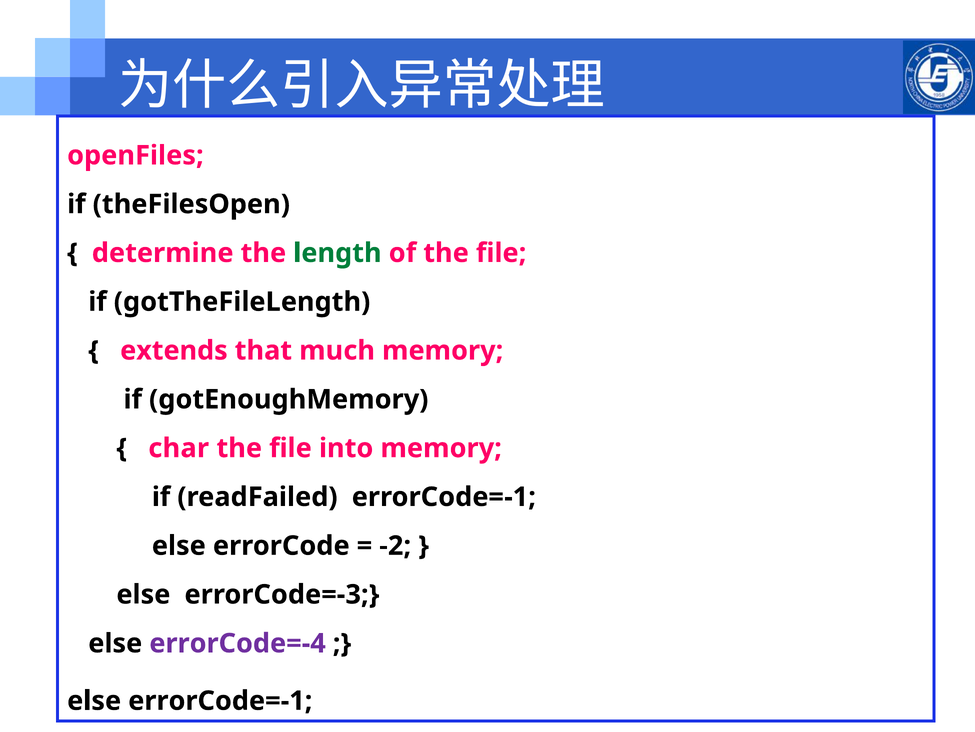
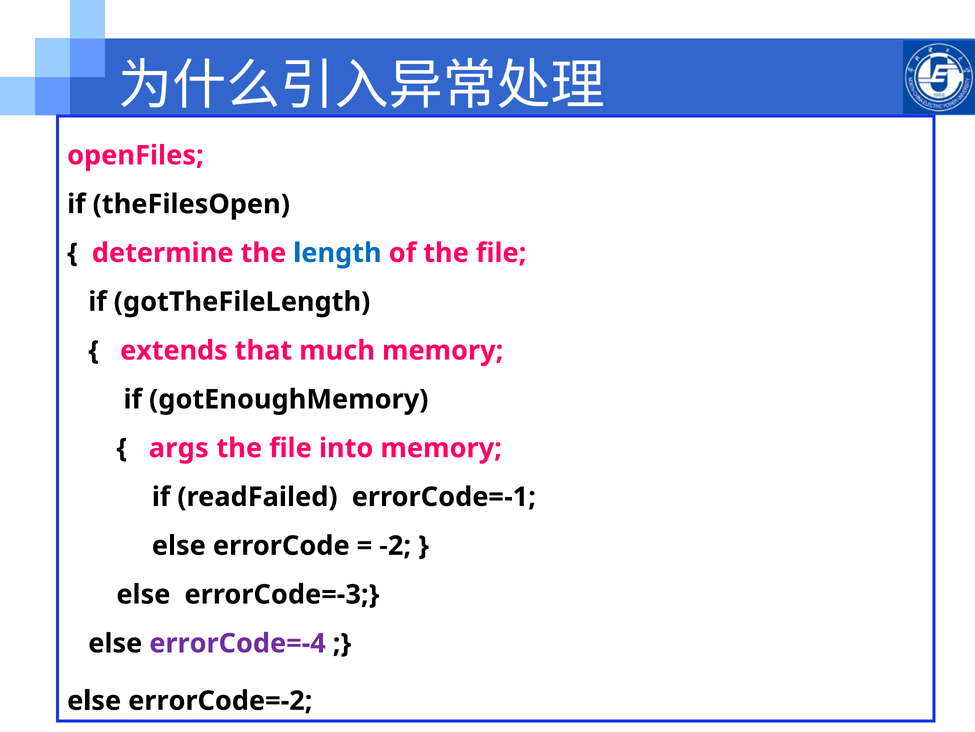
length colour: green -> blue (337, 253)
char: char -> args (179, 448)
else errorCode=-1: errorCode=-1 -> errorCode=-2 (220, 700)
